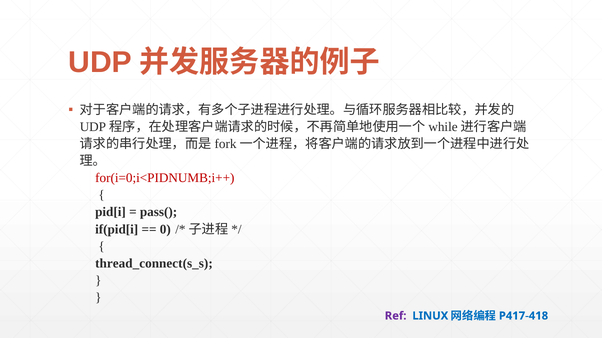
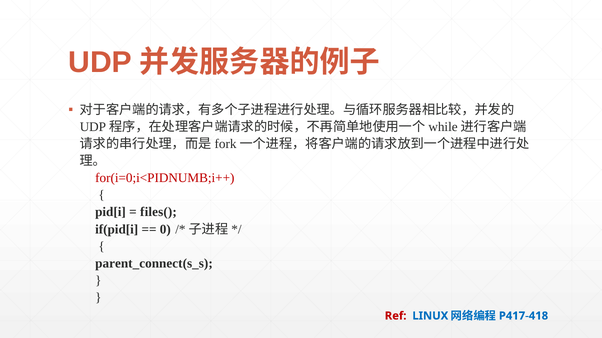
pass(: pass( -> files( (158, 213)
thread_connect(s_s: thread_connect(s_s -> parent_connect(s_s (154, 264)
Ref colour: purple -> red (396, 316)
